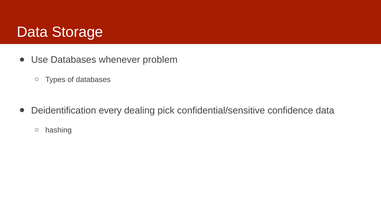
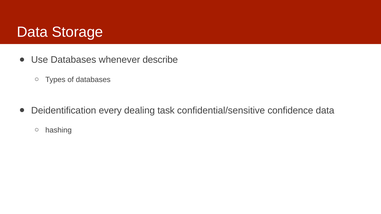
problem: problem -> describe (160, 60)
pick: pick -> task (166, 111)
